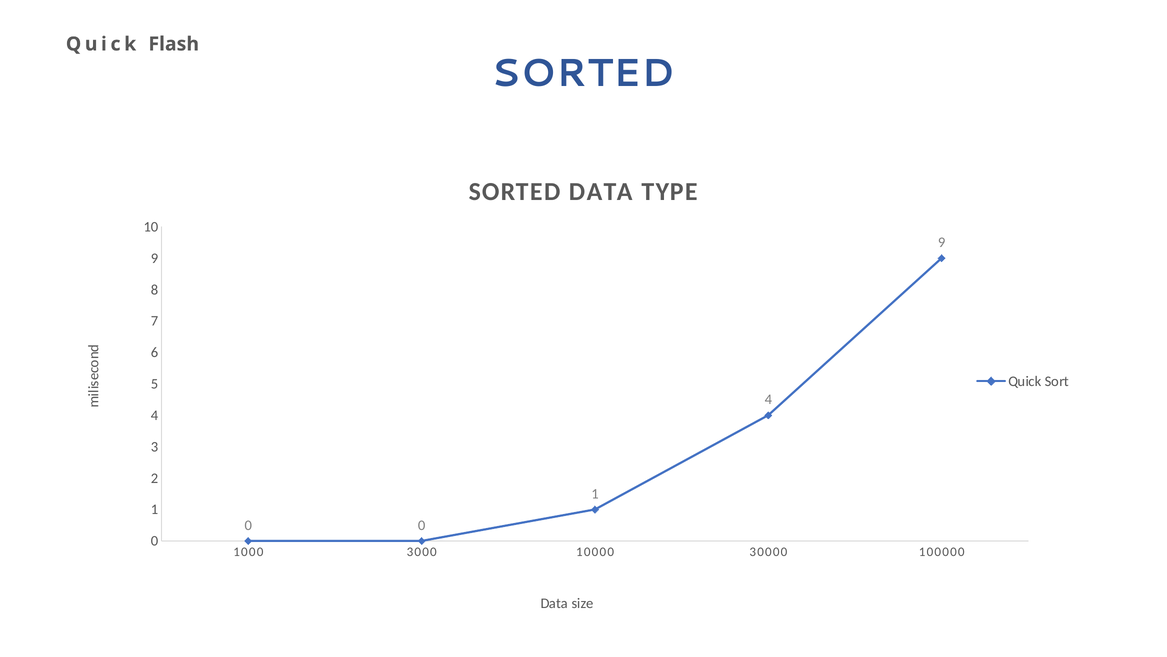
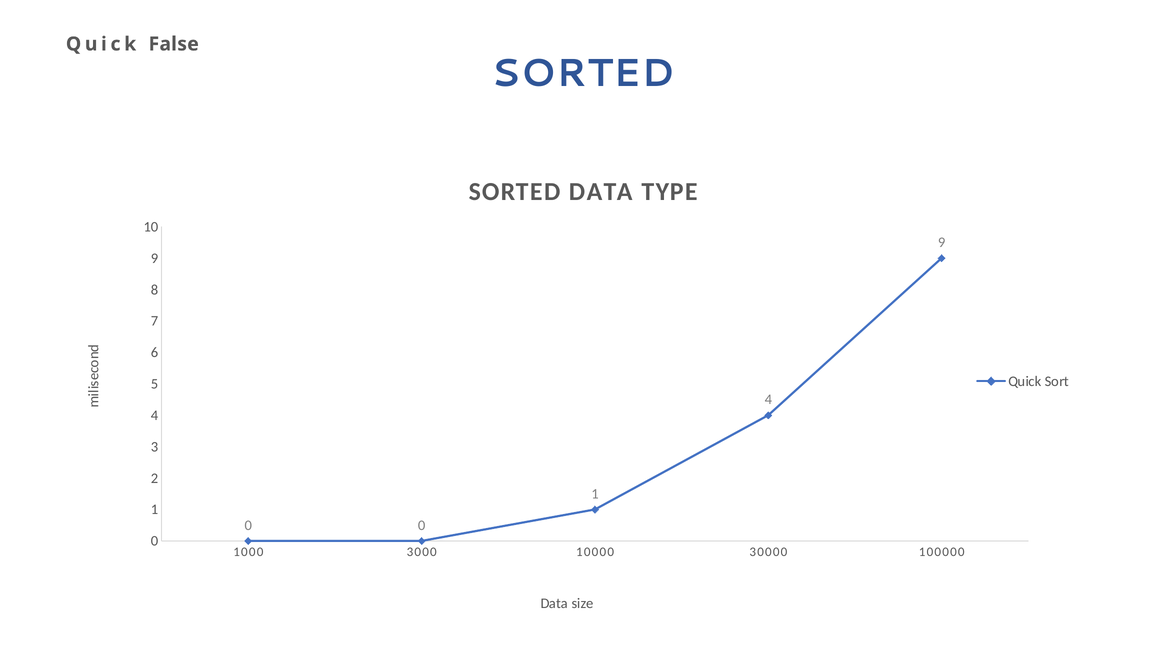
Flash: Flash -> False (174, 44)
